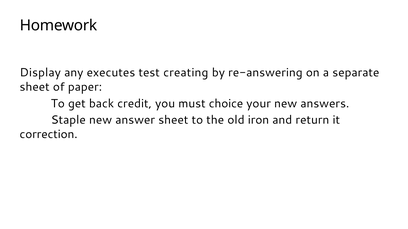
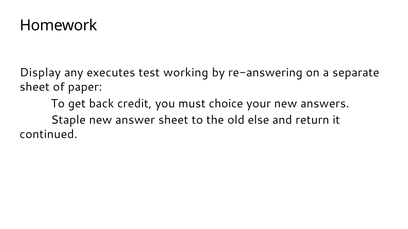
creating: creating -> working (186, 73)
iron: iron -> else (258, 120)
correction: correction -> continued (49, 135)
